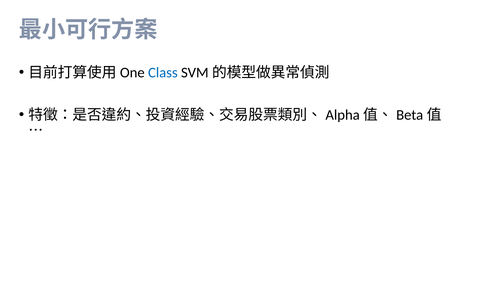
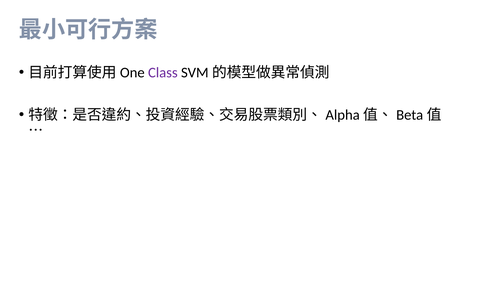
Class colour: blue -> purple (163, 72)
